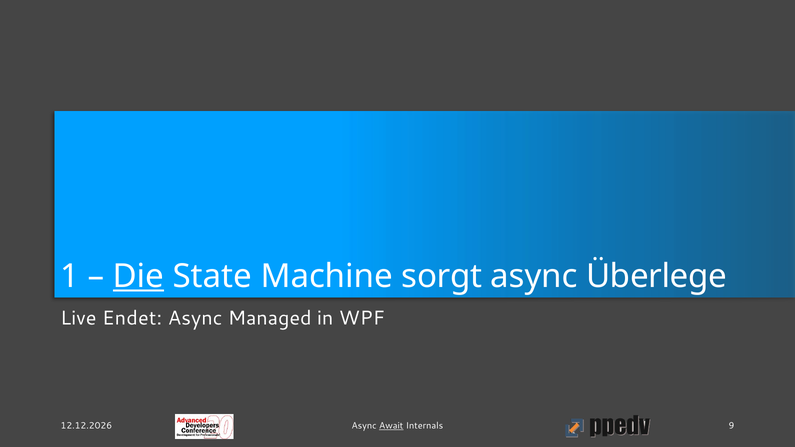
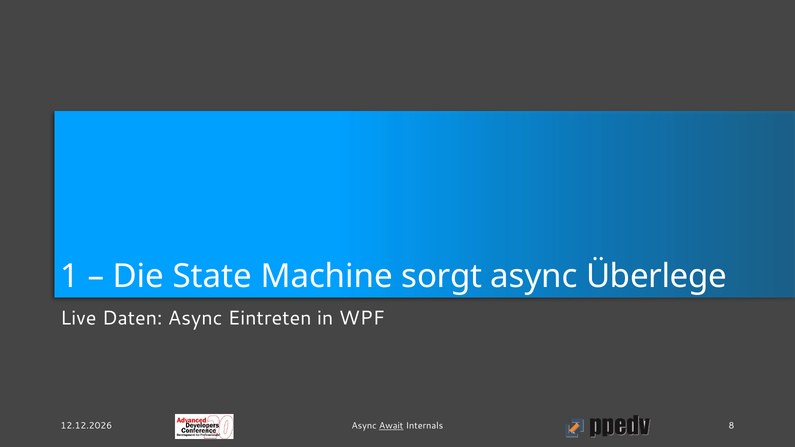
Die underline: present -> none (138, 276)
Endet: Endet -> Daten (132, 318)
Managed: Managed -> Eintreten (270, 318)
9: 9 -> 8 (731, 426)
